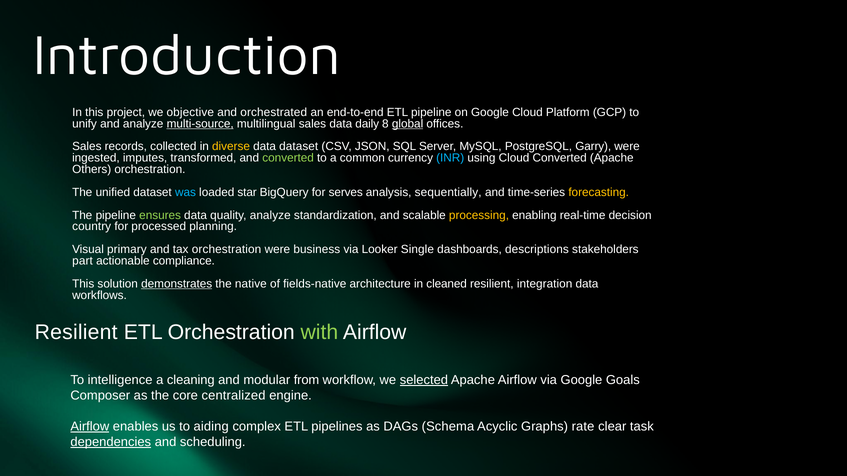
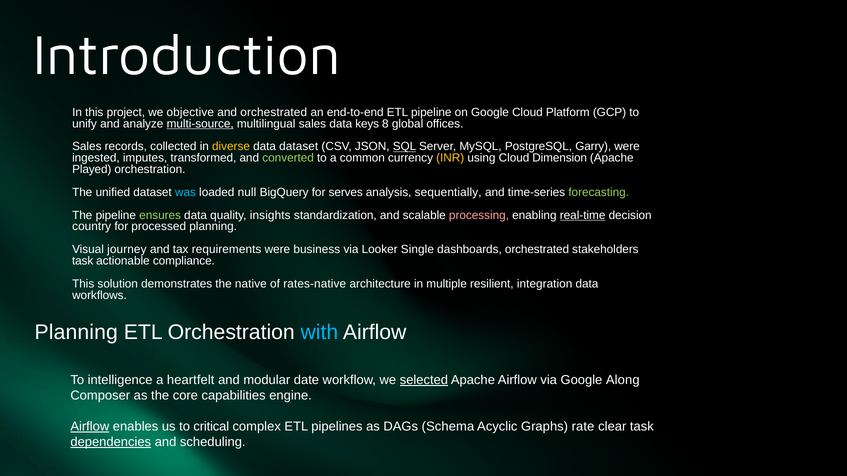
daily: daily -> keys (367, 124)
global underline: present -> none (408, 124)
SQL underline: none -> present (405, 147)
INR colour: light blue -> yellow (450, 158)
Cloud Converted: Converted -> Dimension (560, 158)
Others: Others -> Played (92, 170)
star: star -> null (247, 192)
forecasting colour: yellow -> light green (599, 192)
quality analyze: analyze -> insights (270, 215)
processing colour: yellow -> pink (479, 215)
real-time underline: none -> present (583, 215)
primary: primary -> journey (127, 250)
tax orchestration: orchestration -> requirements (227, 250)
dashboards descriptions: descriptions -> orchestrated (537, 250)
part: part -> task (83, 261)
demonstrates underline: present -> none (177, 284)
fields-native: fields-native -> rates-native (315, 284)
cleaned: cleaned -> multiple (447, 284)
Resilient: Resilient -> Planning (76, 333)
with colour: light green -> light blue (319, 333)
cleaning: cleaning -> heartfelt (191, 380)
from: from -> date (306, 380)
Goals: Goals -> Along (623, 380)
centralized: centralized -> capabilities (234, 396)
aiding: aiding -> critical (211, 427)
